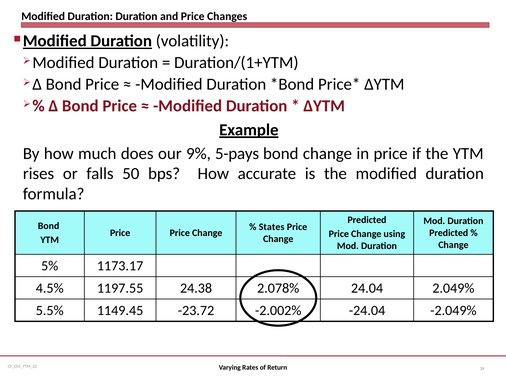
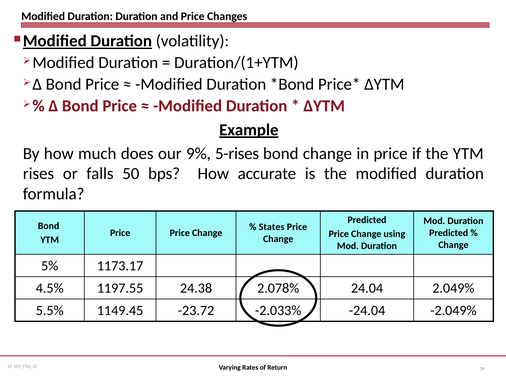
5-pays: 5-pays -> 5-rises (237, 153)
-2.002%: -2.002% -> -2.033% (278, 310)
